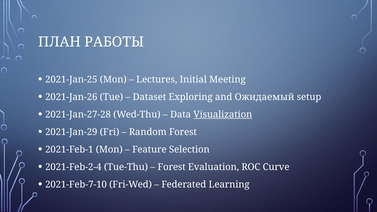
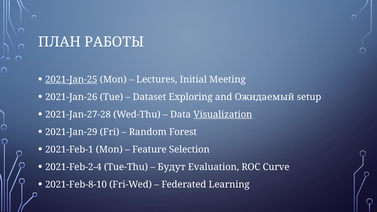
2021-Jan-25 underline: none -> present (71, 80)
Forest: Forest -> Будут (172, 167)
2021-Feb-7-10: 2021-Feb-7-10 -> 2021-Feb-8-10 (76, 185)
